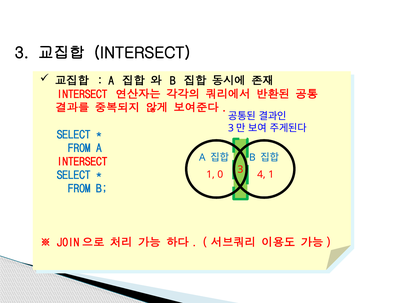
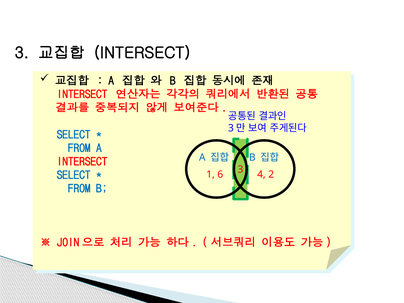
0: 0 -> 6 (220, 175)
4 1: 1 -> 2 (271, 175)
